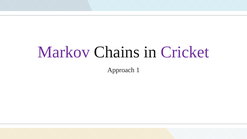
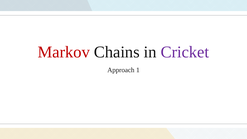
Markov colour: purple -> red (64, 52)
